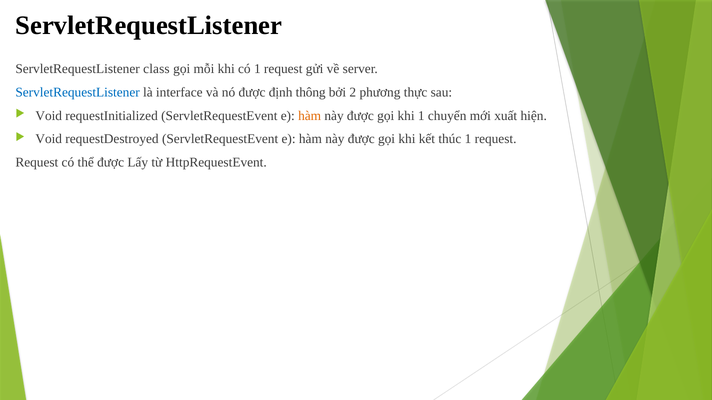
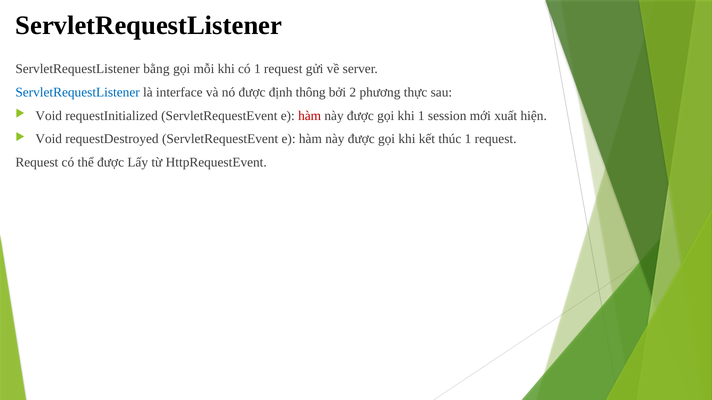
class: class -> bằng (156, 69)
hàm colour: orange -> red (310, 116)
chuyển: chuyển -> session (447, 116)
